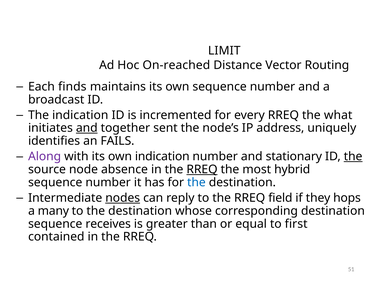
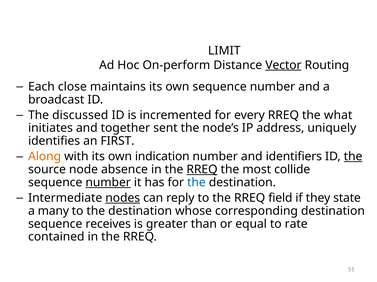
On-reached: On-reached -> On-perform (176, 65)
Vector underline: none -> present (283, 65)
finds: finds -> close (72, 87)
The indication: indication -> discussed (80, 115)
and underline: present -> none (87, 128)
FAILS: FAILS -> FIRST (117, 141)
Along colour: purple -> orange (45, 157)
stationary: stationary -> identifiers (294, 157)
hybrid: hybrid -> collide (292, 170)
number underline: none -> present (108, 183)
hops: hops -> state (347, 198)
first: first -> rate (296, 224)
